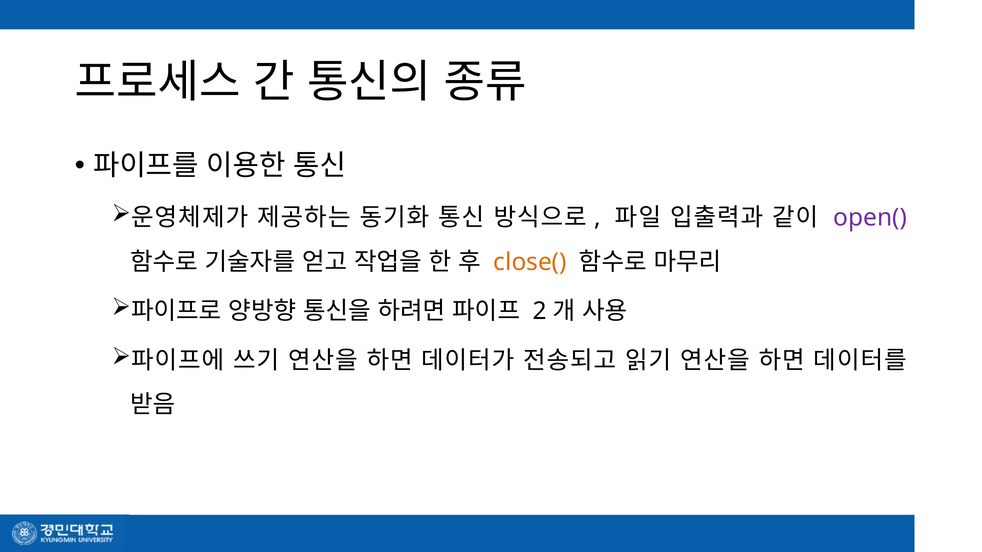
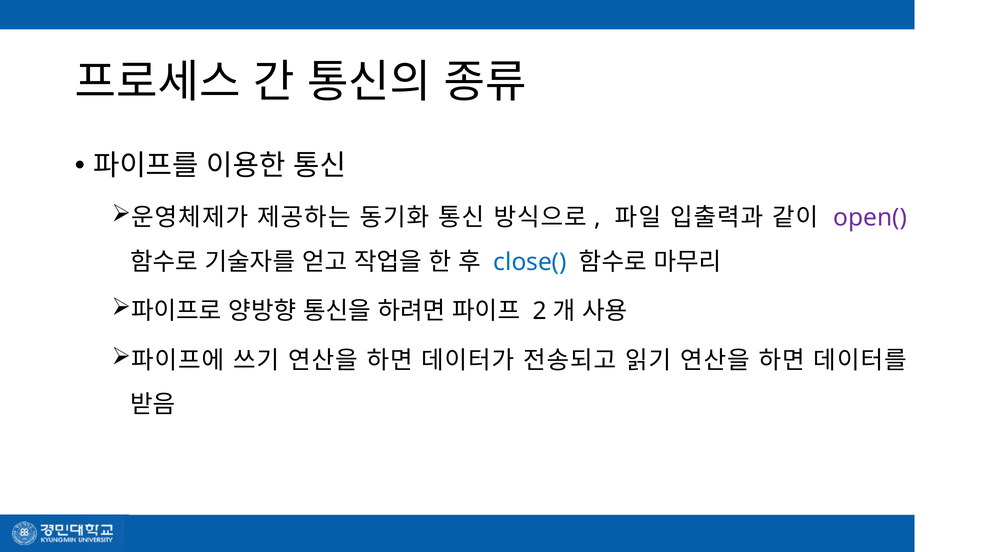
close( colour: orange -> blue (530, 262)
